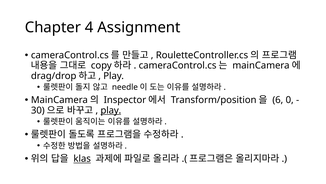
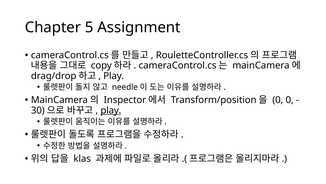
4: 4 -> 5 (89, 27)
6: 6 -> 0 (278, 100)
klas underline: present -> none (82, 158)
